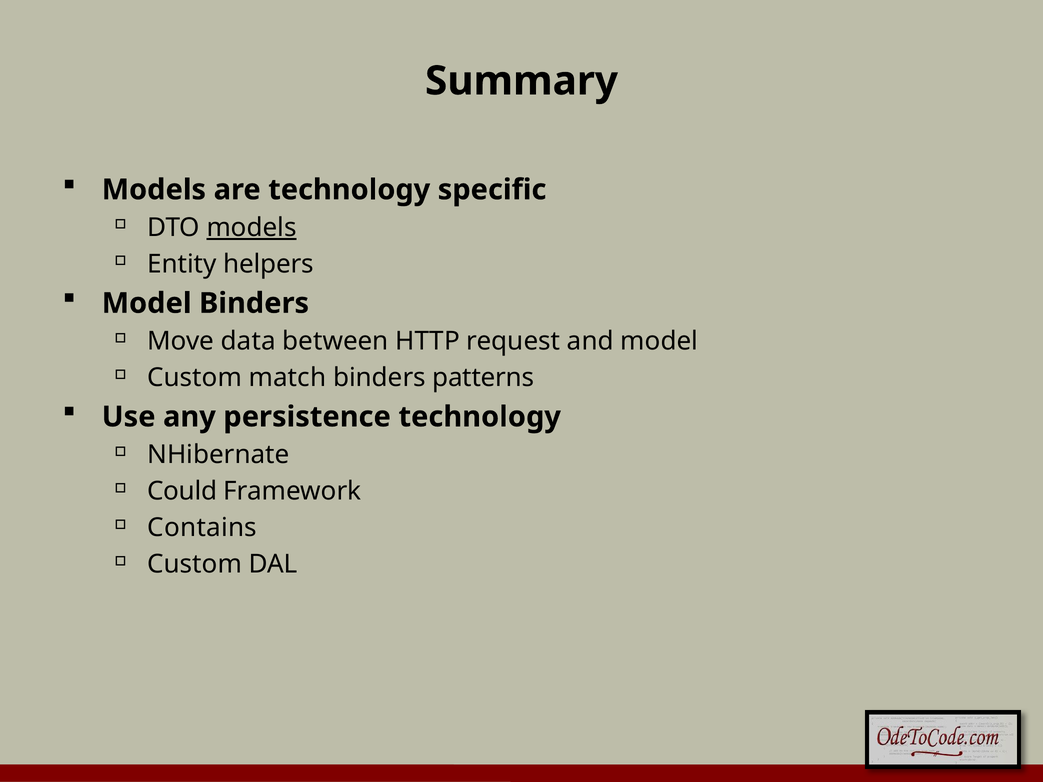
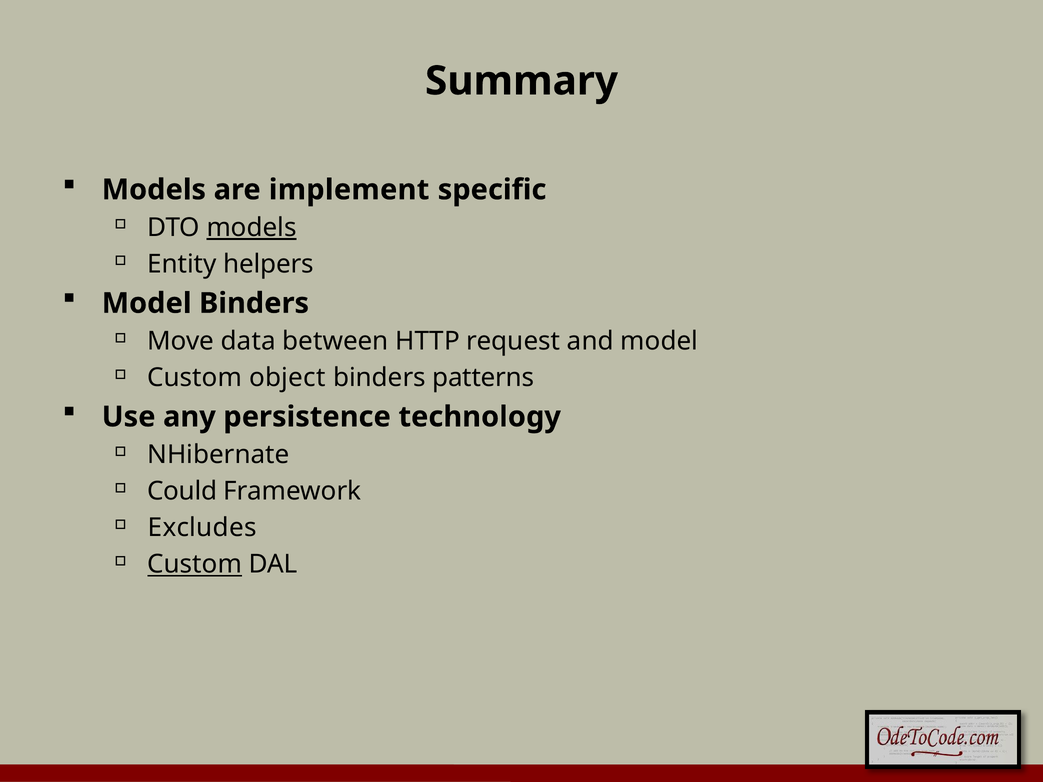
are technology: technology -> implement (349, 190)
match: match -> object (287, 378)
Contains: Contains -> Excludes (202, 528)
Custom underline: none -> present (195, 565)
